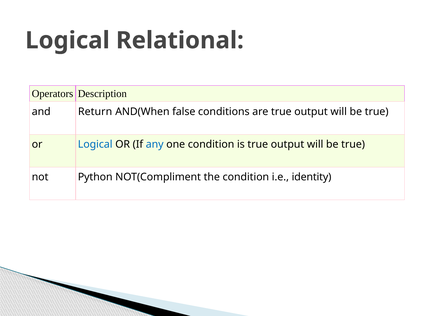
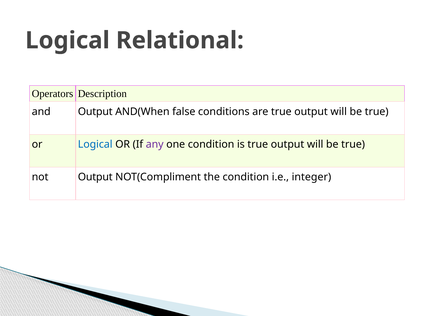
and Return: Return -> Output (95, 111)
any colour: blue -> purple (155, 144)
not Python: Python -> Output (95, 177)
identity: identity -> integer (311, 177)
